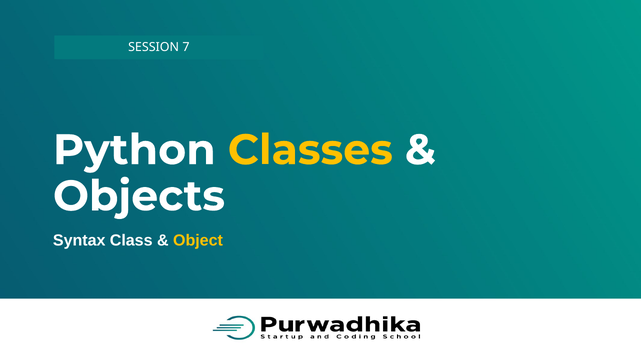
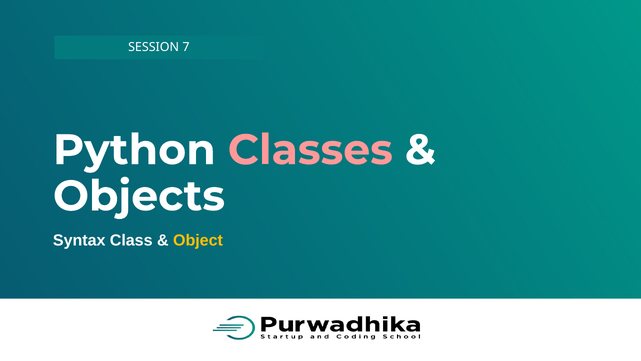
Classes colour: yellow -> pink (310, 150)
